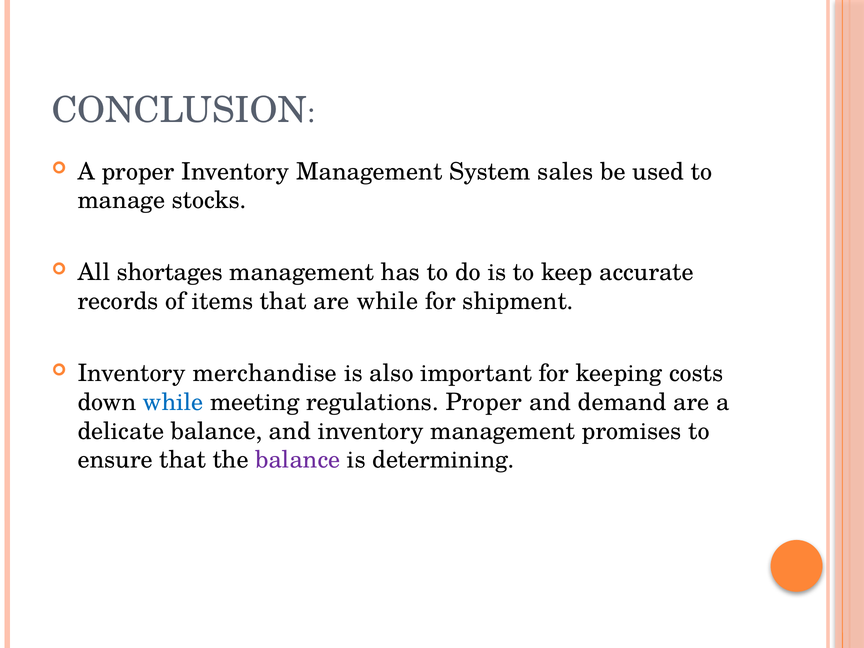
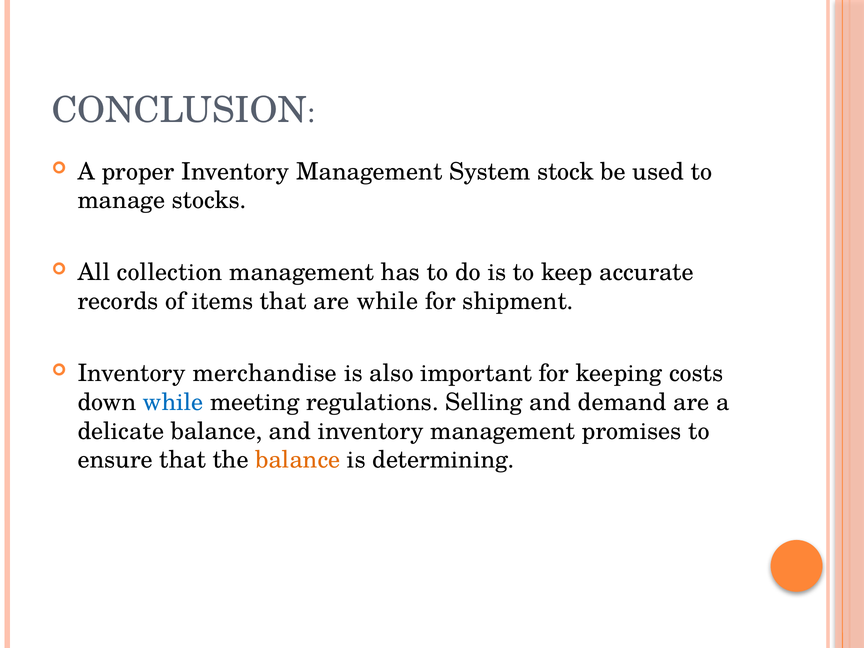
sales: sales -> stock (566, 172)
shortages: shortages -> collection (170, 273)
regulations Proper: Proper -> Selling (484, 402)
balance colour: purple -> orange (298, 460)
